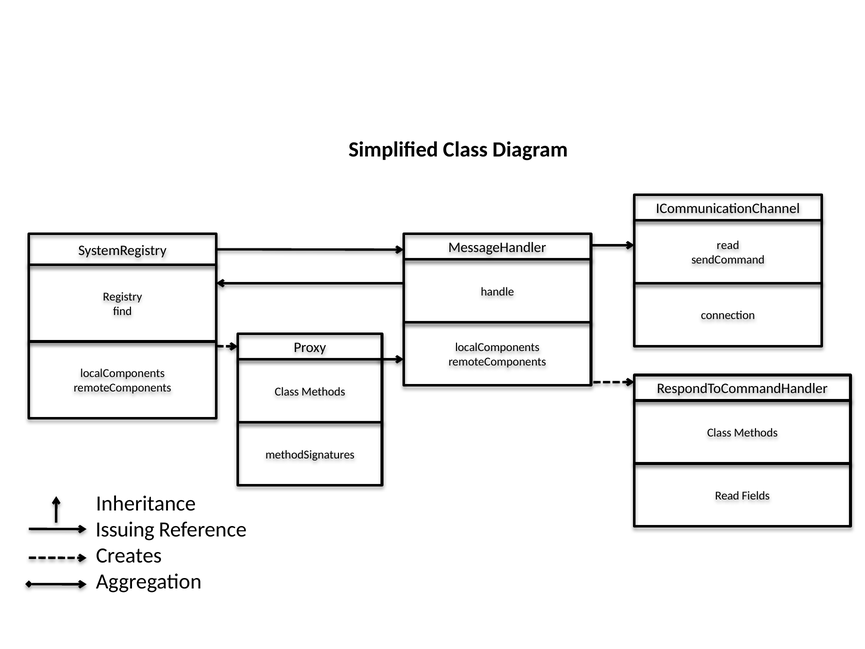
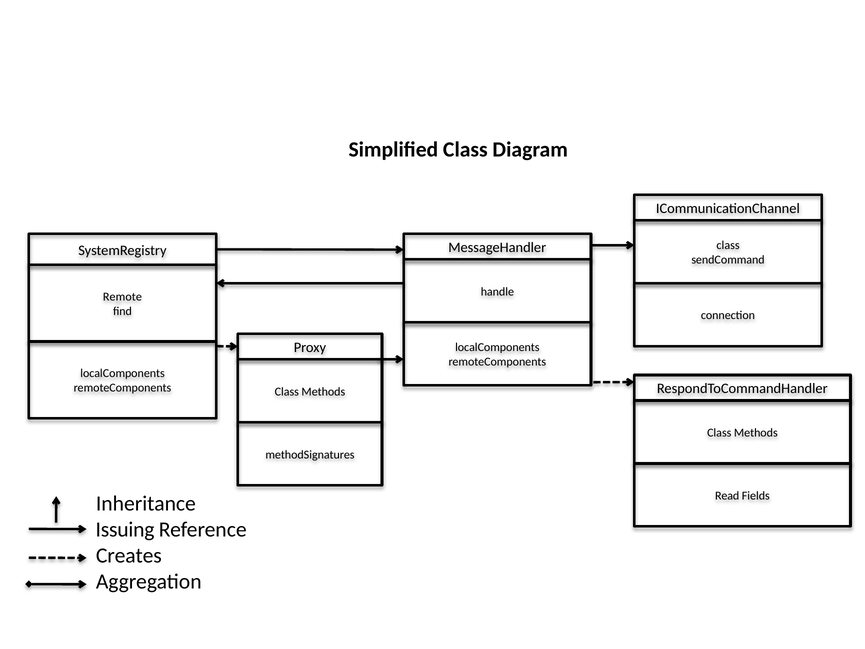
read: read -> class (728, 245)
Registry: Registry -> Remote (122, 297)
